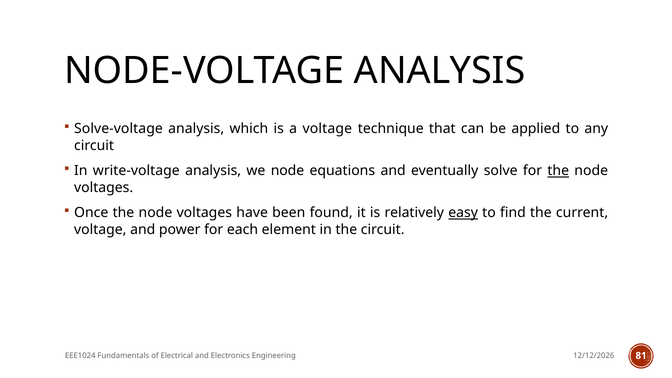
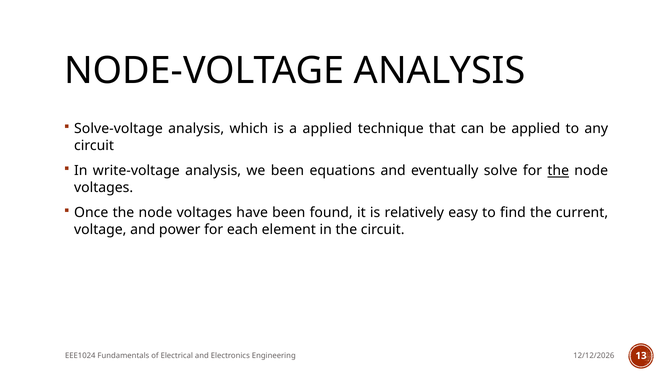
a voltage: voltage -> applied (327, 129)
we node: node -> been (287, 171)
easy underline: present -> none (463, 213)
81: 81 -> 13 (641, 356)
